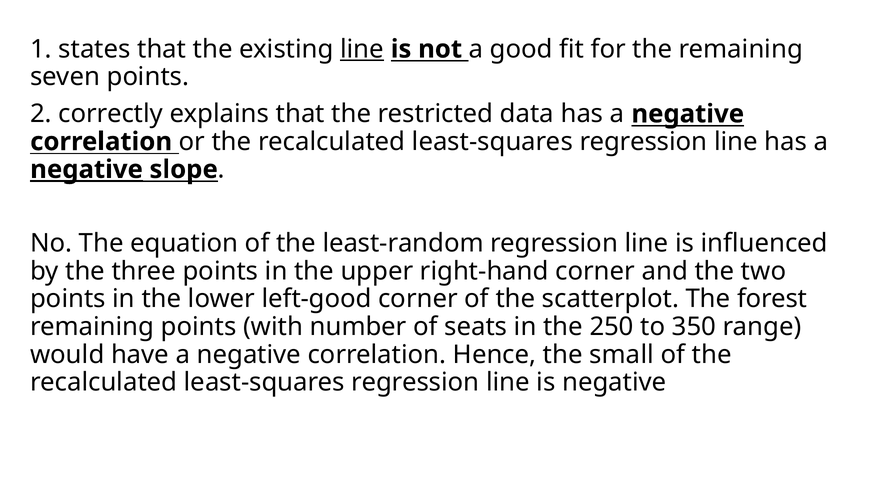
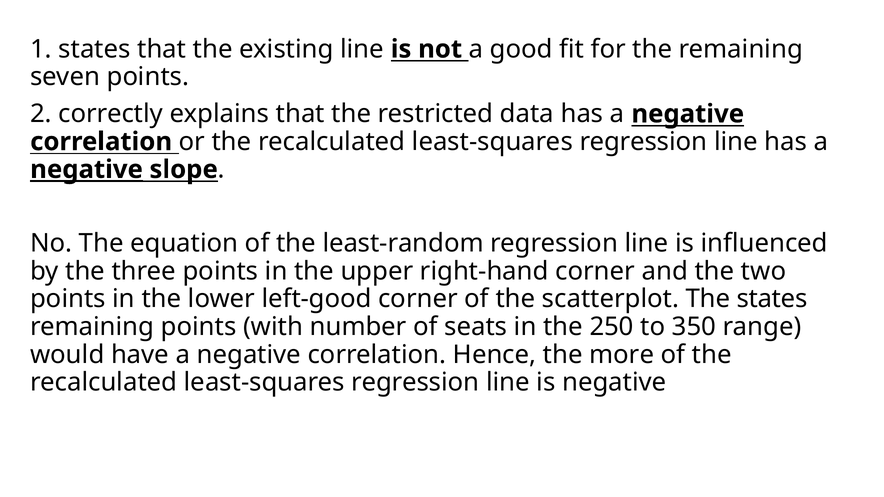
line underline: present -> none (362, 49)
The forest: forest -> states (772, 299)
small: small -> more (622, 355)
